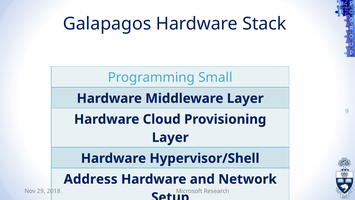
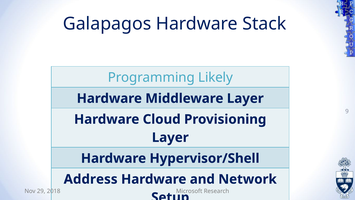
Small: Small -> Likely (216, 77)
